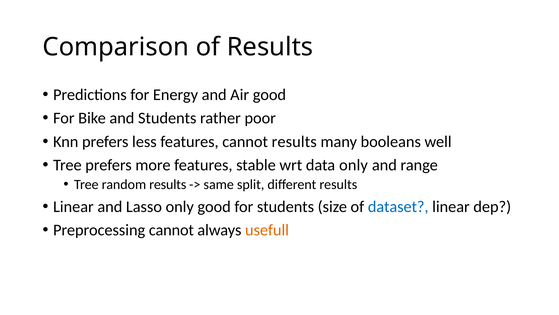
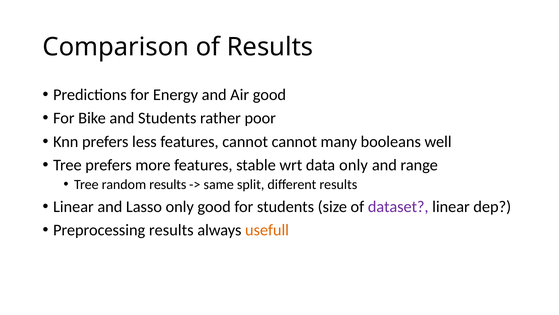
cannot results: results -> cannot (294, 141)
dataset colour: blue -> purple (398, 206)
Preprocessing cannot: cannot -> results (171, 230)
